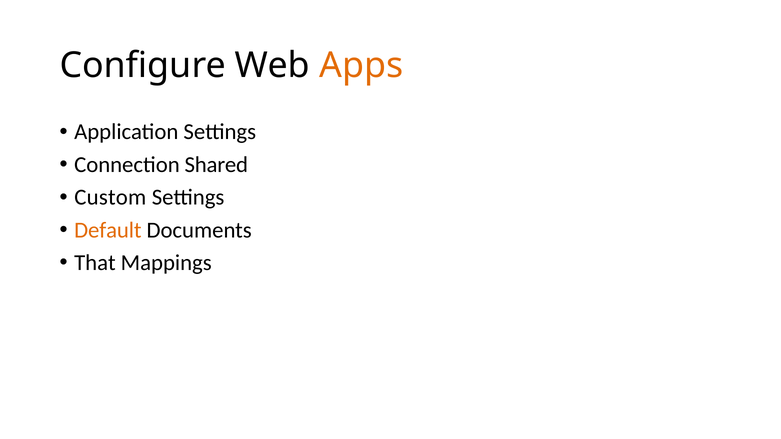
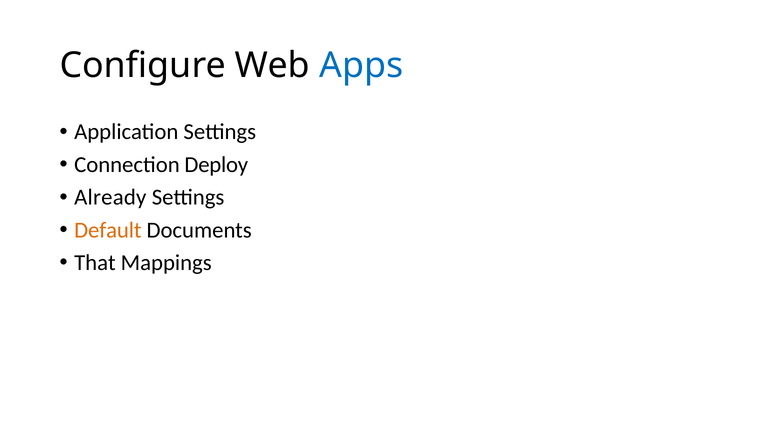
Apps colour: orange -> blue (361, 66)
Shared: Shared -> Deploy (216, 165)
Custom: Custom -> Already (110, 198)
